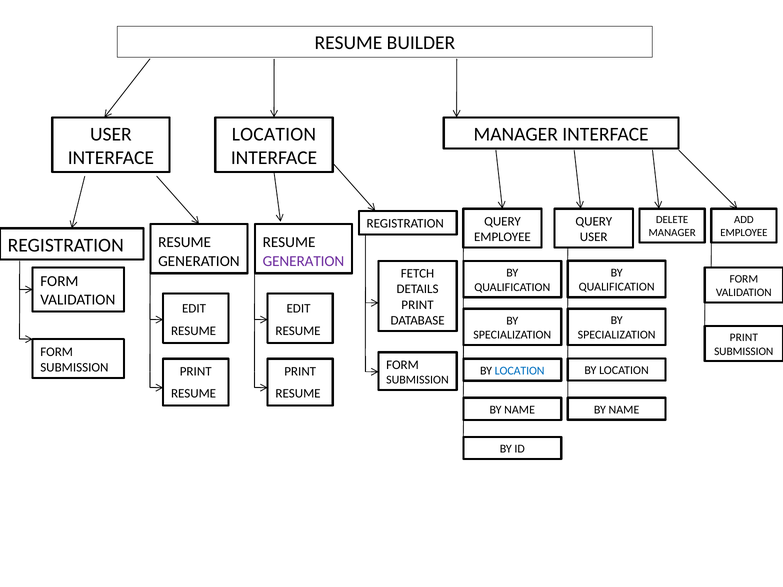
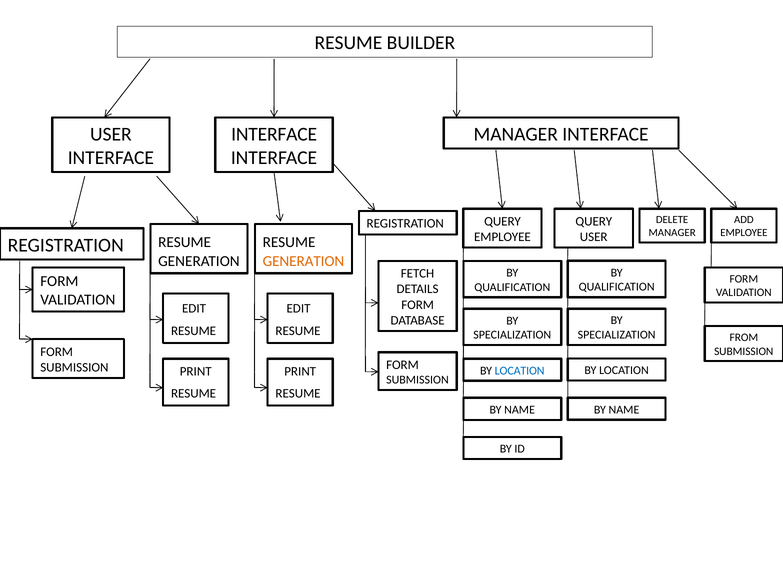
LOCATION: LOCATION -> INTERFACE (274, 134)
GENERATION colour: purple -> orange (303, 262)
PRINT: PRINT -> FORM (418, 305)
PRINT: PRINT -> FROM (744, 338)
